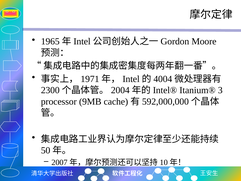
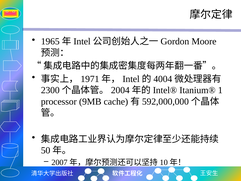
3: 3 -> 1 (220, 90)
